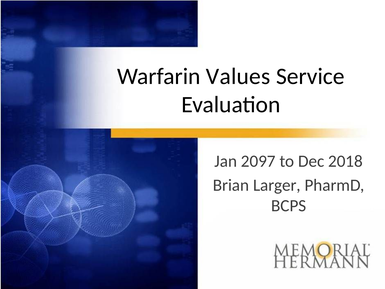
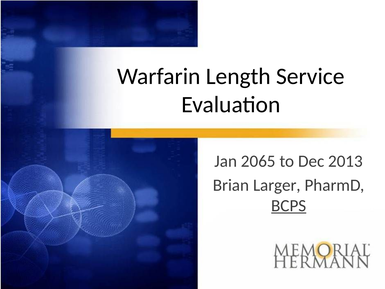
Values: Values -> Length (238, 76)
2097: 2097 -> 2065 (258, 161)
2018: 2018 -> 2013 (345, 161)
BCPS underline: none -> present (289, 205)
